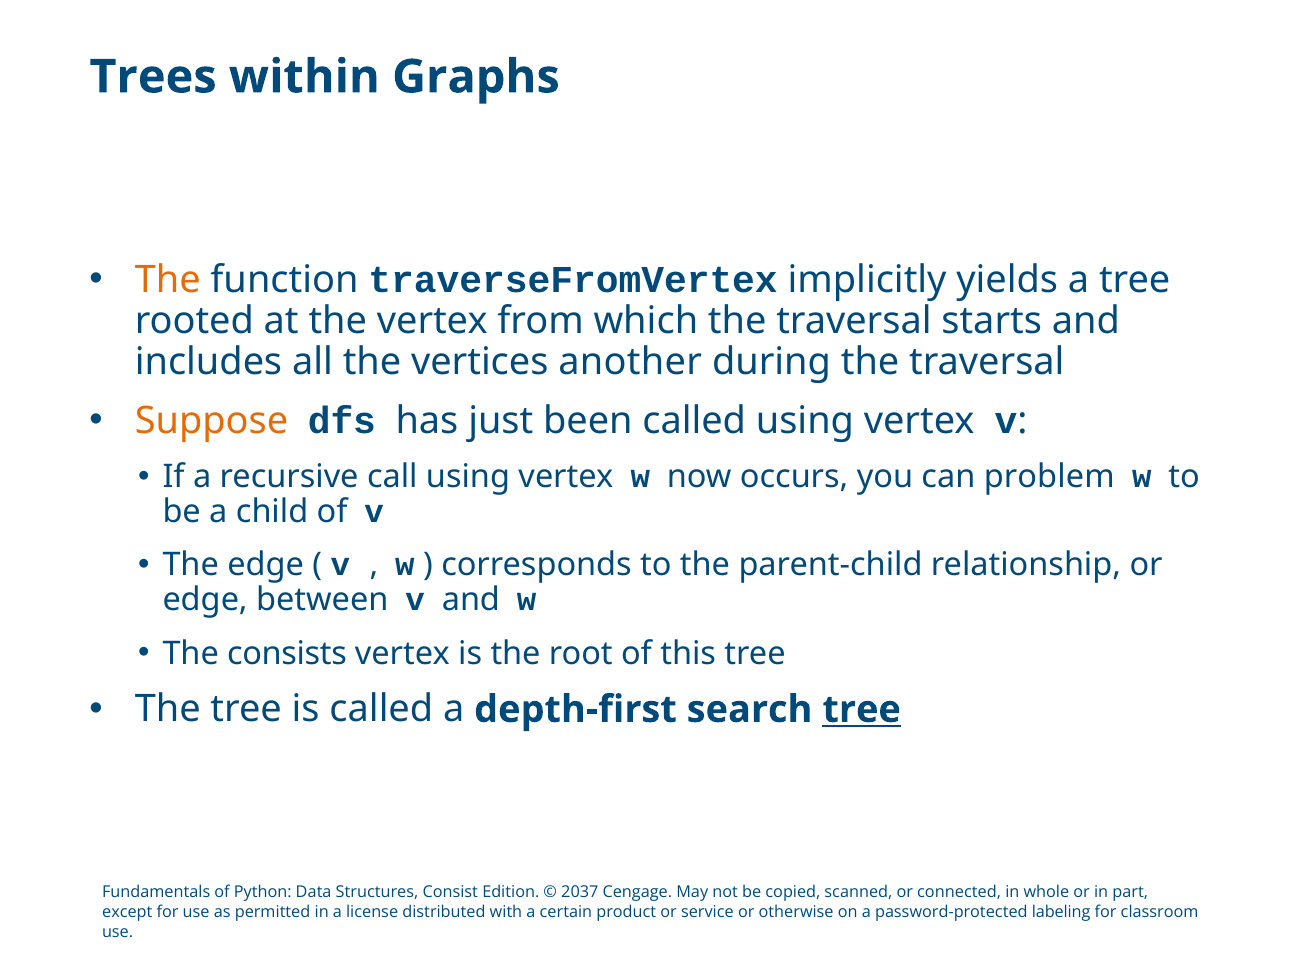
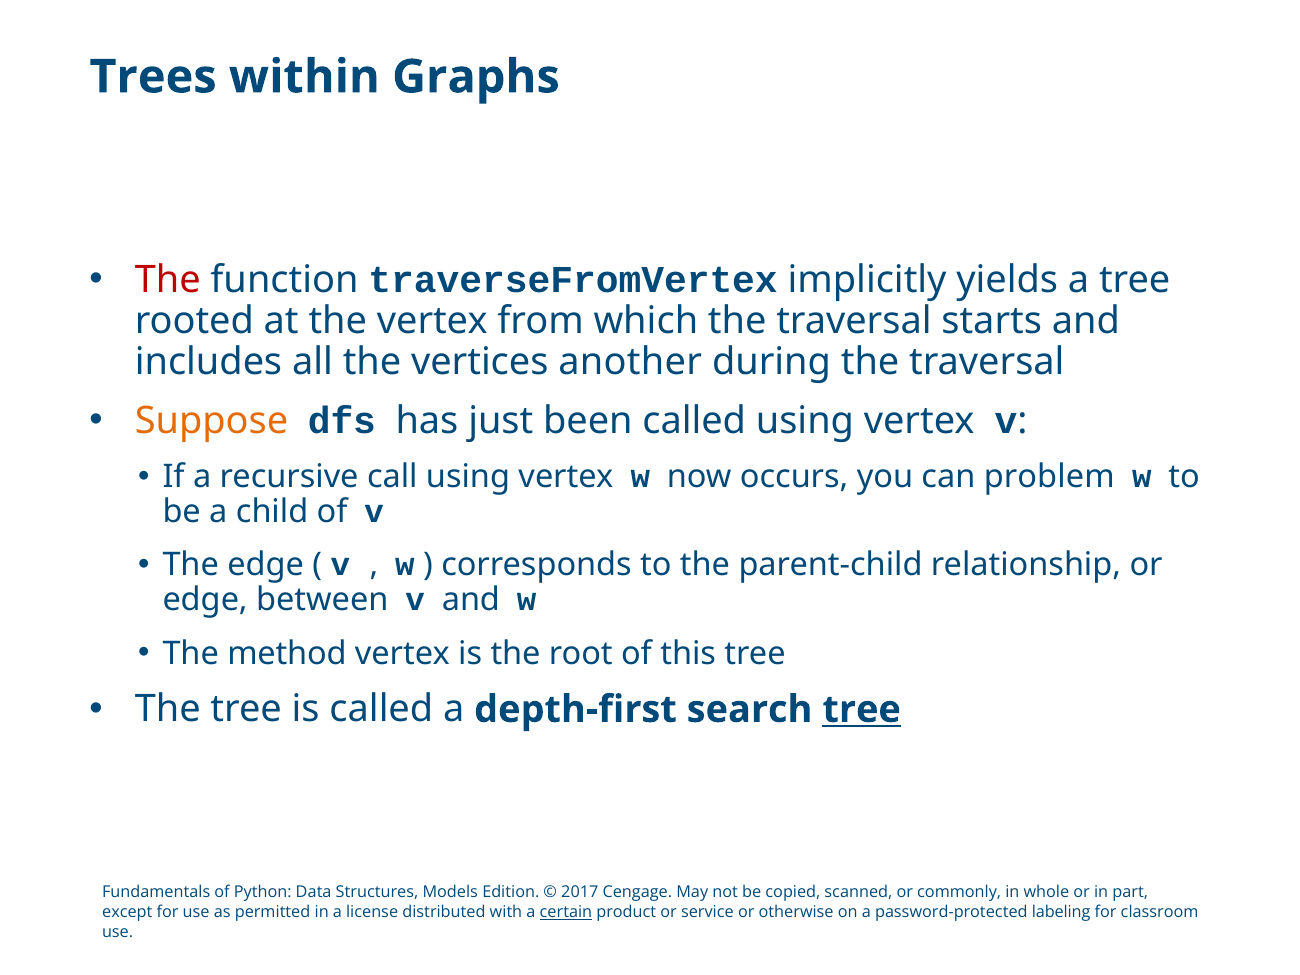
The colour: orange -> red (168, 280)
consists: consists -> method (287, 653)
Consist: Consist -> Models (450, 893)
2037: 2037 -> 2017 (580, 893)
connected: connected -> commonly (959, 893)
certain underline: none -> present (566, 912)
